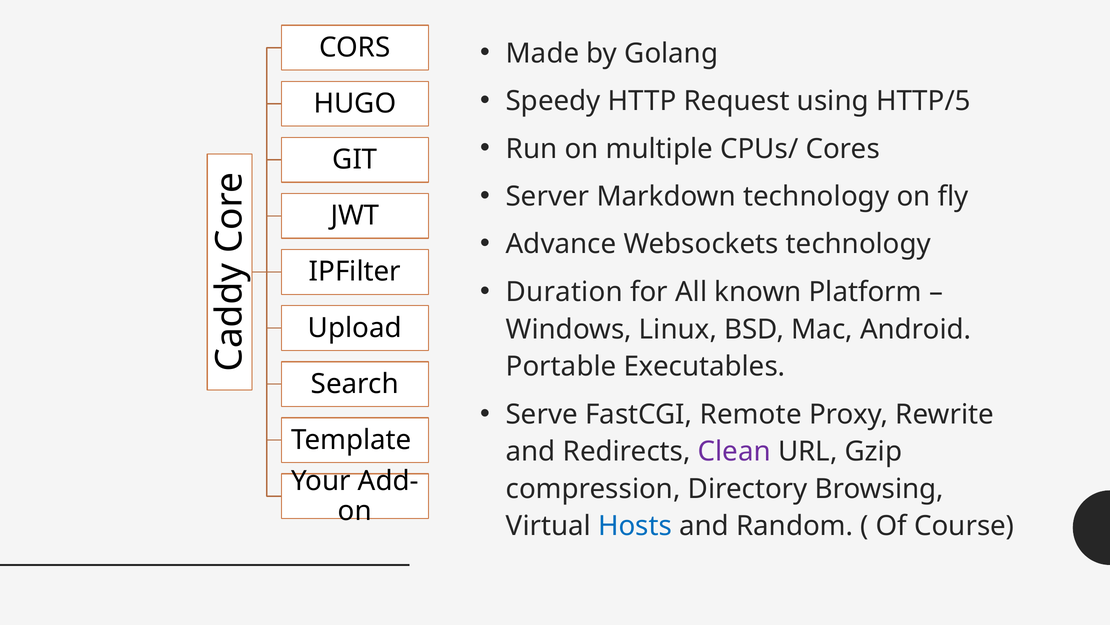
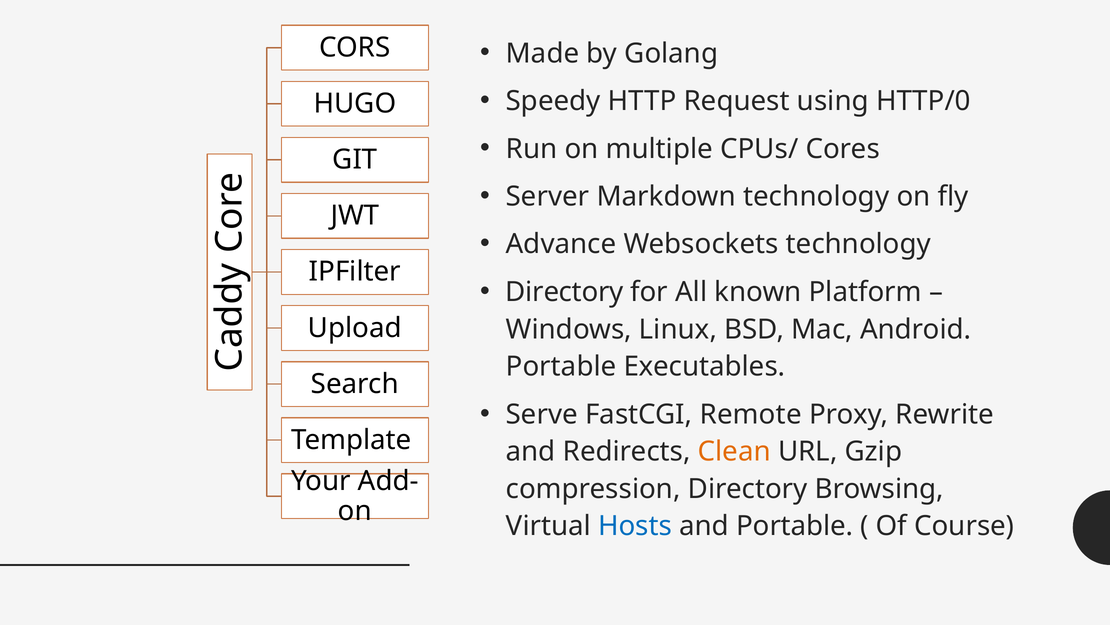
HTTP/5: HTTP/5 -> HTTP/0 (923, 101)
Duration: Duration -> Directory (565, 292)
Clean colour: purple -> orange (734, 451)
and Random: Random -> Portable (795, 526)
